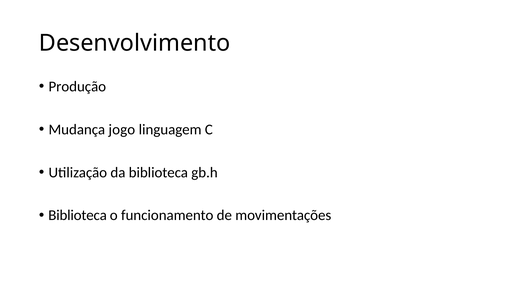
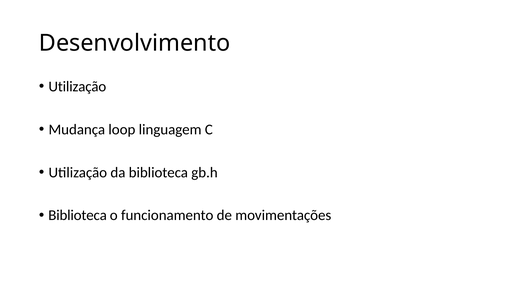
Produção: Produção -> Utilização (77, 86)
jogo: jogo -> loop (122, 129)
